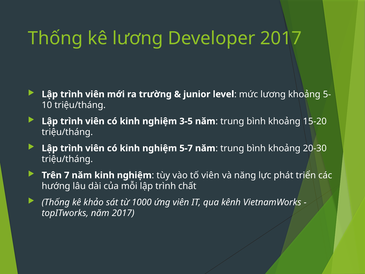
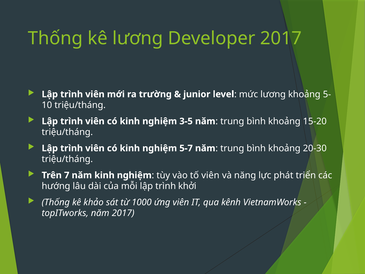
chất: chất -> khởi (187, 186)
